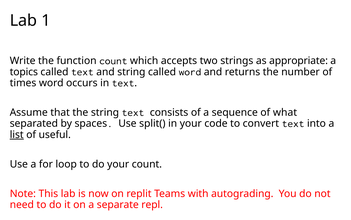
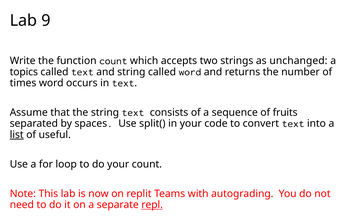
1: 1 -> 9 (46, 21)
appropriate: appropriate -> unchanged (298, 61)
what: what -> fruits (285, 112)
repl underline: none -> present (152, 204)
